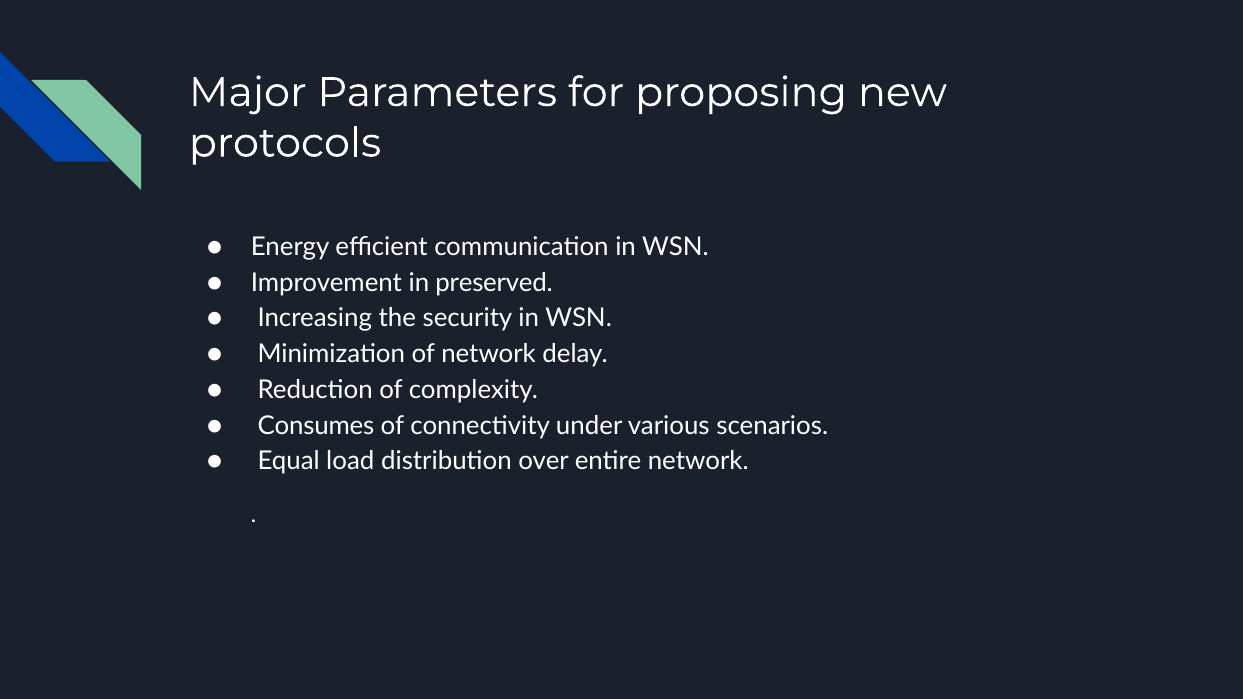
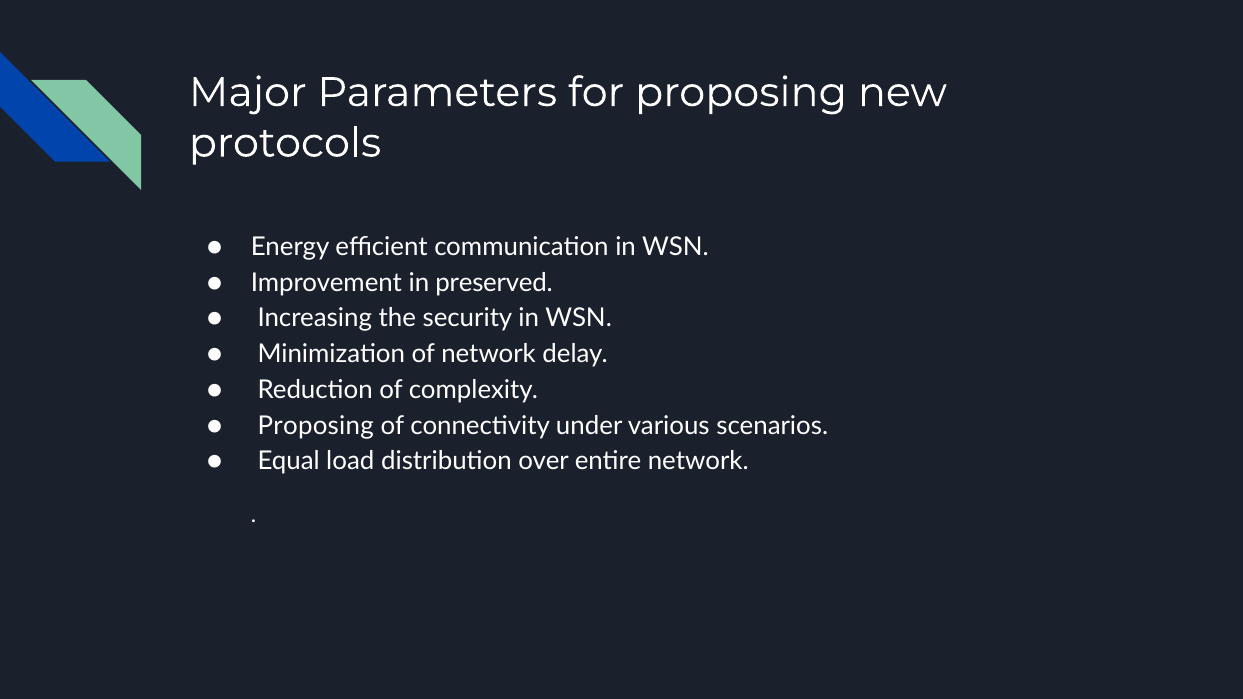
Consumes: Consumes -> Proposing (316, 426)
